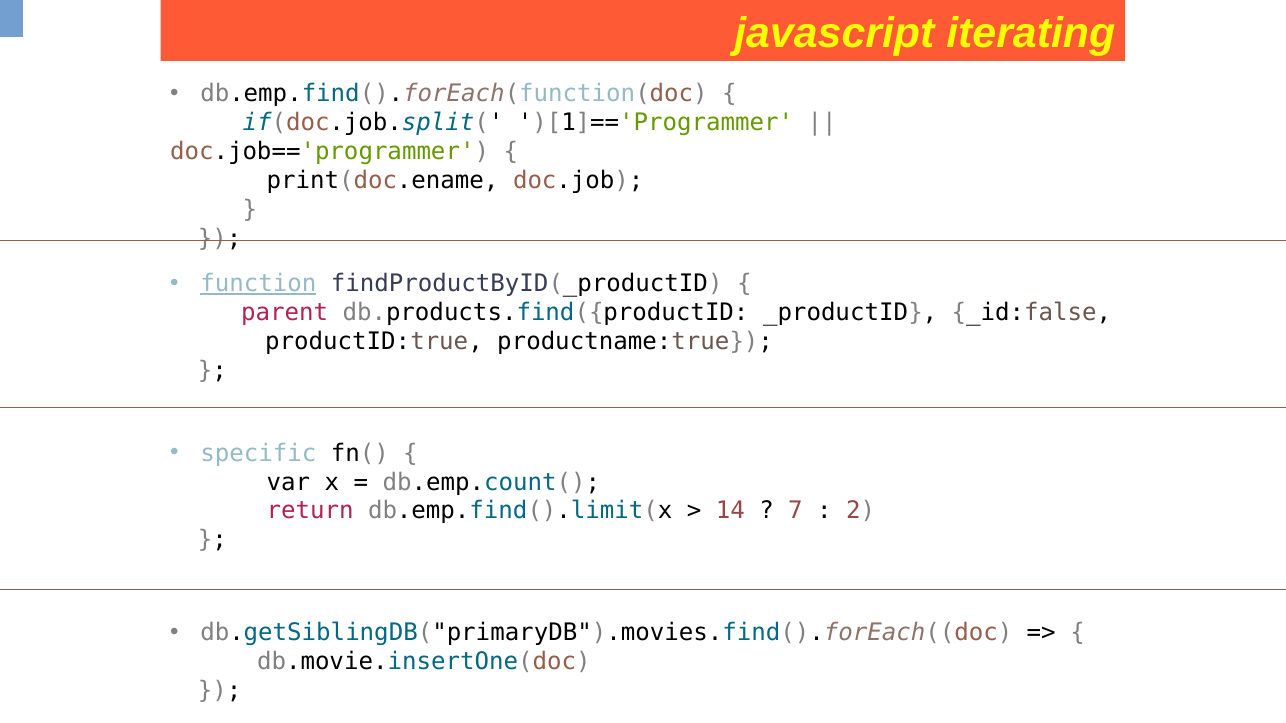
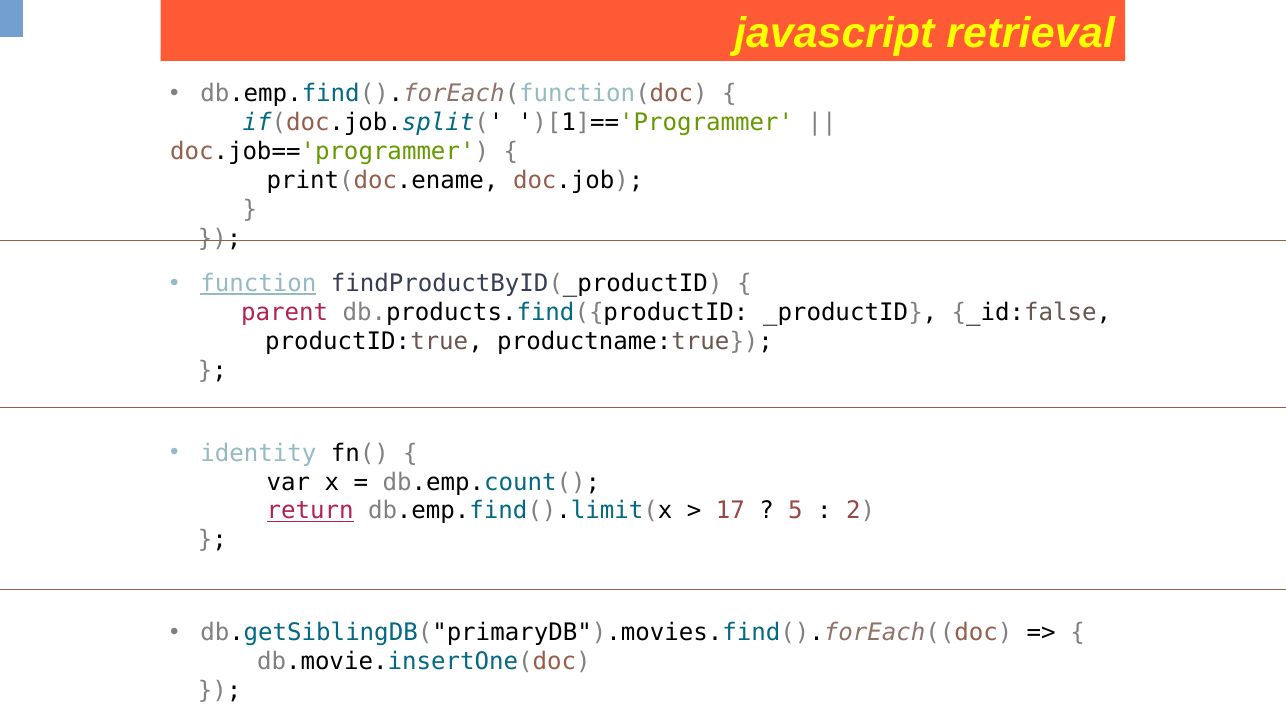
iterating: iterating -> retrieval (1031, 33)
specific: specific -> identity (258, 453)
return underline: none -> present (310, 511)
14: 14 -> 17 (730, 511)
7: 7 -> 5 (795, 511)
